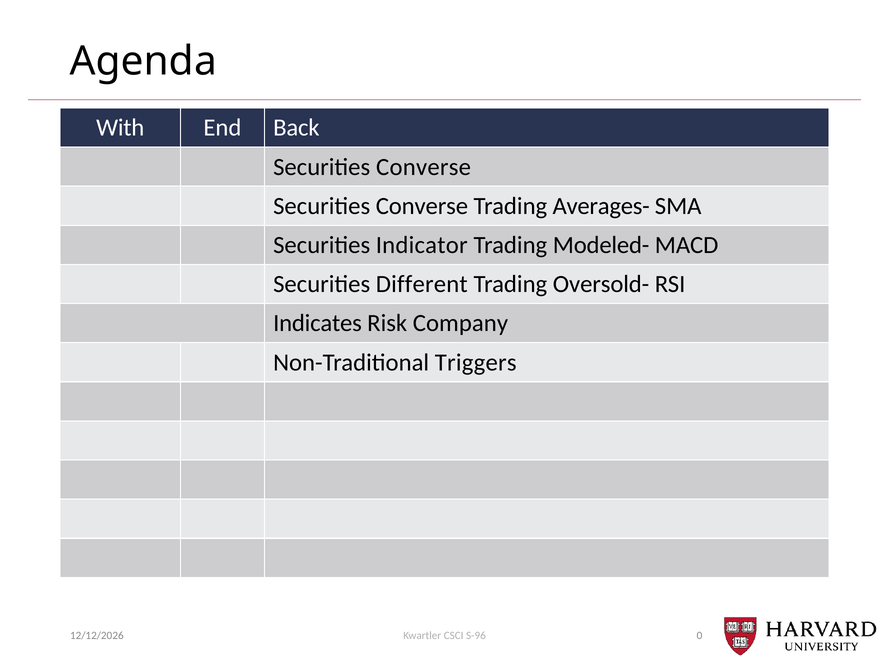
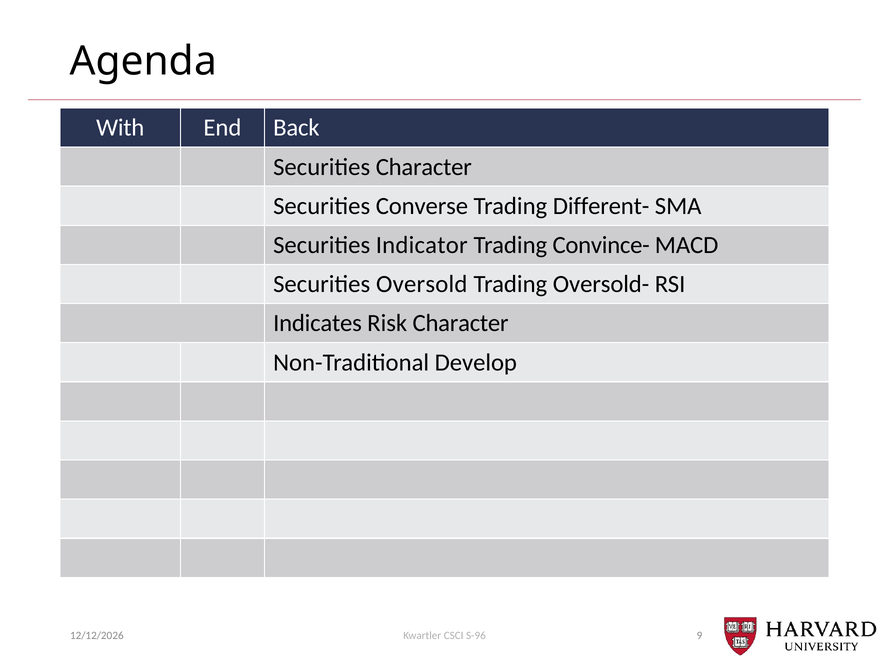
Converse: Converse -> Character (424, 167)
Averages-: Averages- -> Different- (601, 206)
Modeled-: Modeled- -> Convince- (601, 245)
Different: Different -> Oversold (422, 285)
Risk Company: Company -> Character (461, 324)
Triggers: Triggers -> Develop (476, 363)
0: 0 -> 9 (699, 636)
